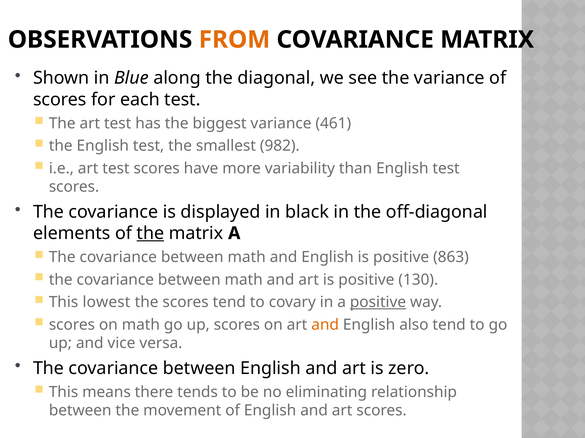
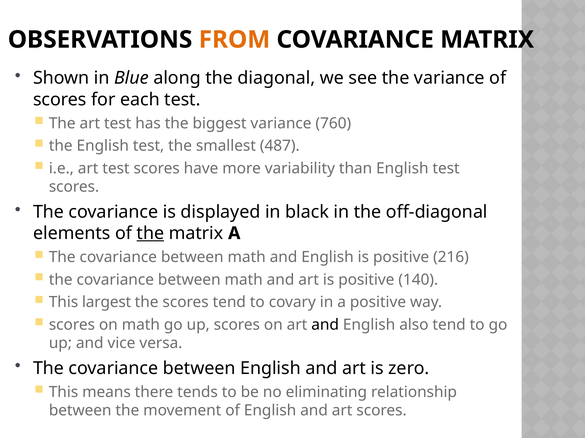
461: 461 -> 760 (333, 124)
982: 982 -> 487 (280, 146)
863: 863 -> 216 (451, 258)
130: 130 -> 140 (418, 280)
lowest: lowest -> largest (107, 303)
positive underline: present -> none (378, 303)
and colour: orange -> black (325, 325)
